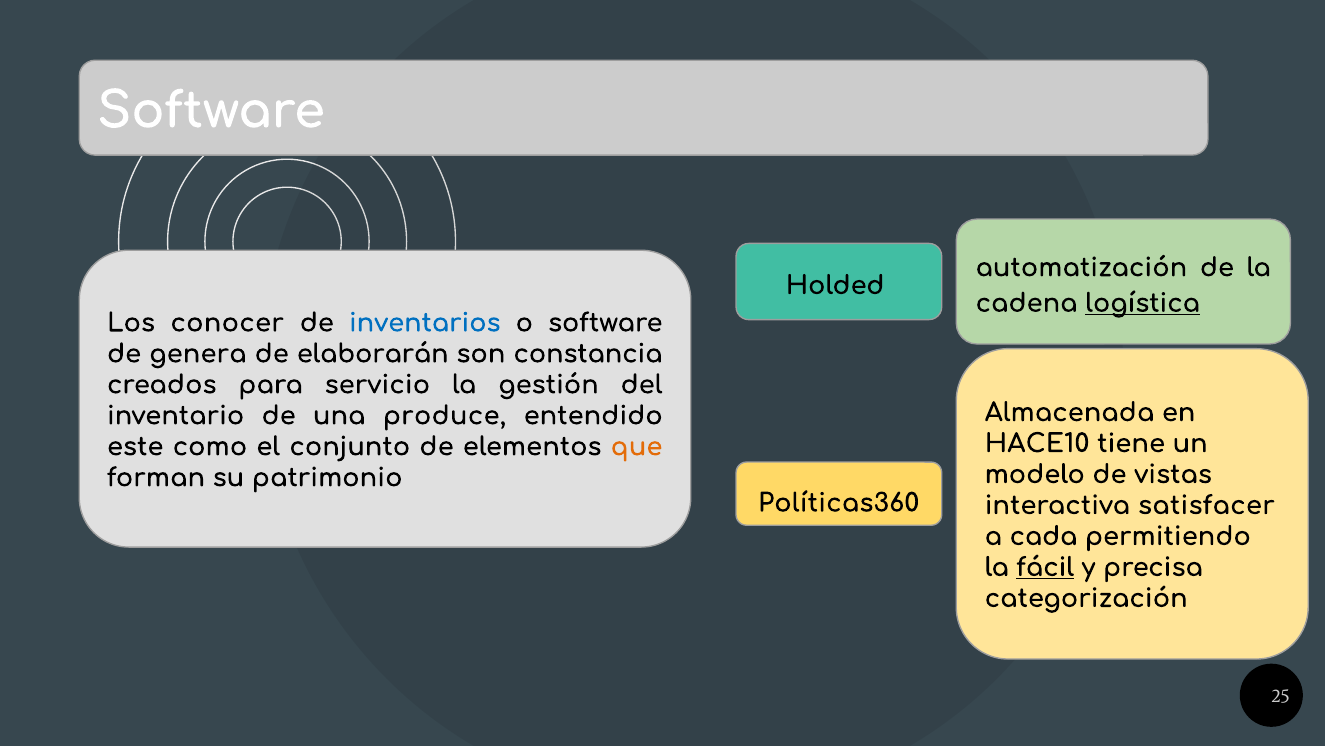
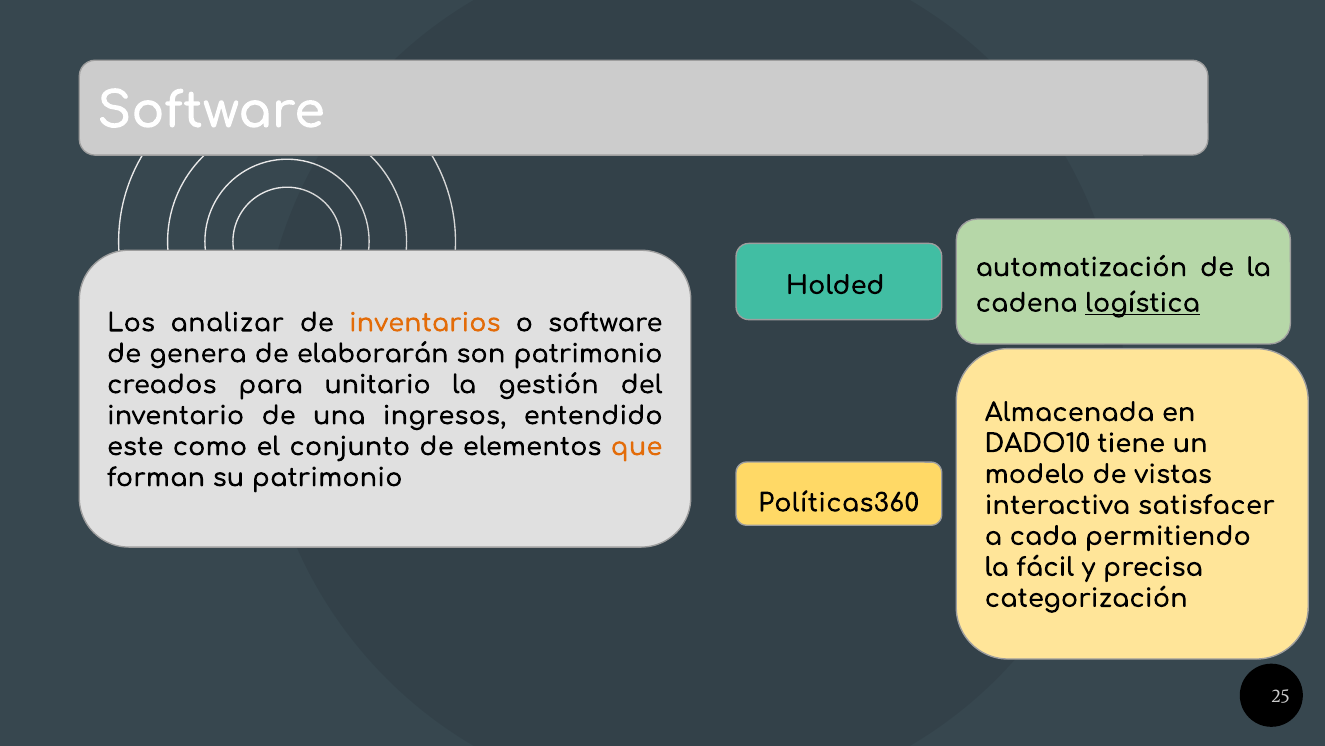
conocer: conocer -> analizar (227, 323)
inventarios colour: blue -> orange (425, 323)
son constancia: constancia -> patrimonio (588, 354)
servicio: servicio -> unitario (378, 385)
produce: produce -> ingresos (445, 416)
HACE10: HACE10 -> DADO10 (1037, 443)
fácil underline: present -> none (1045, 567)
